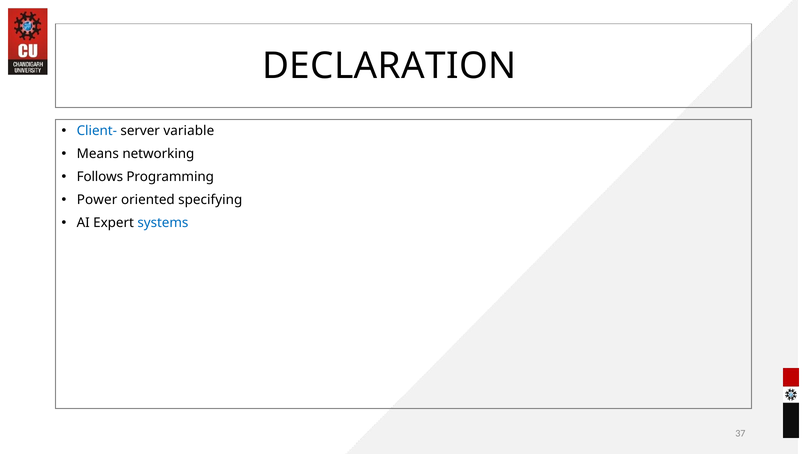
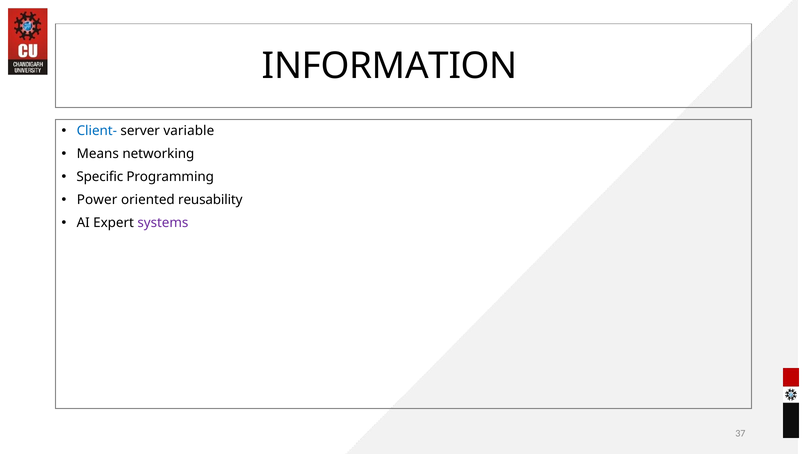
DECLARATION: DECLARATION -> INFORMATION (390, 66)
Follows: Follows -> Specific (100, 177)
specifying: specifying -> reusability (210, 200)
systems colour: blue -> purple (163, 223)
